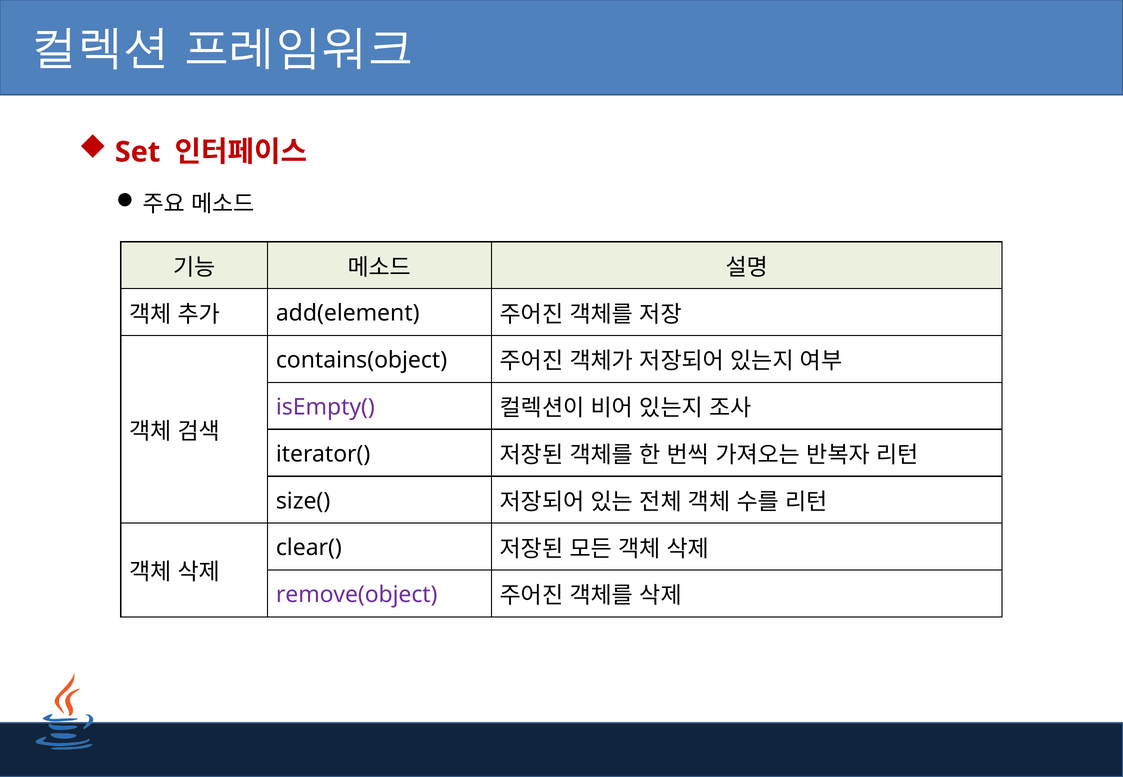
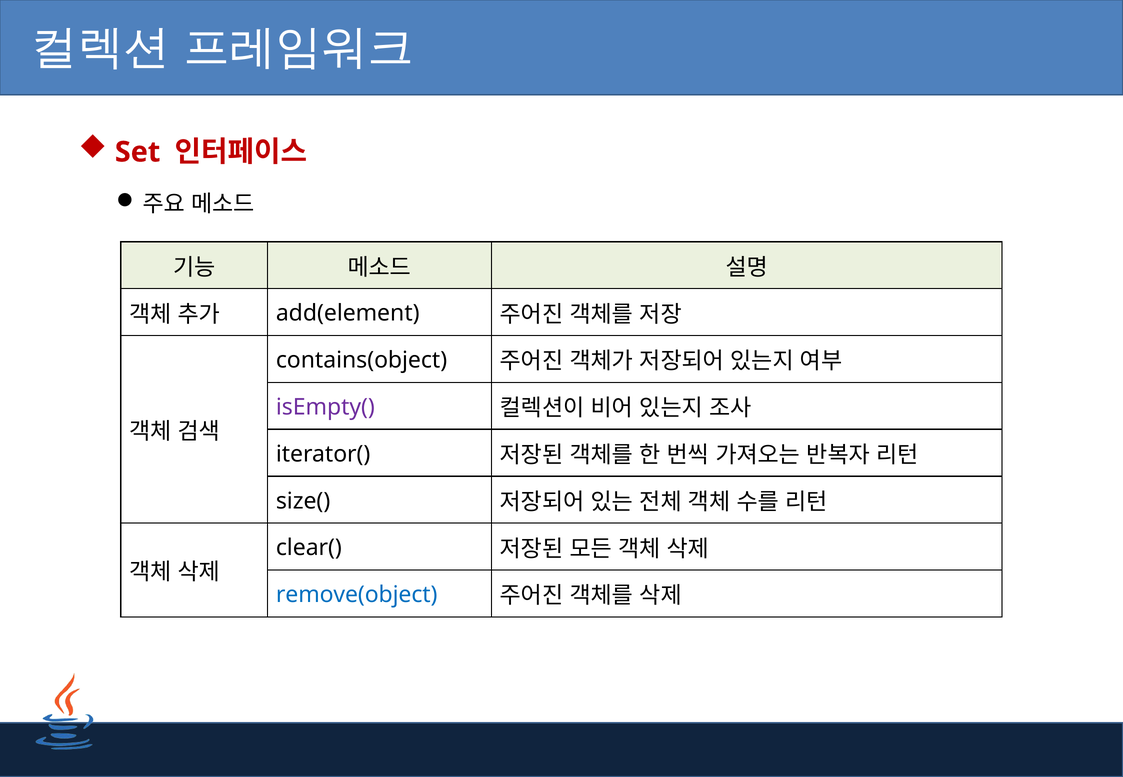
remove(object colour: purple -> blue (357, 595)
